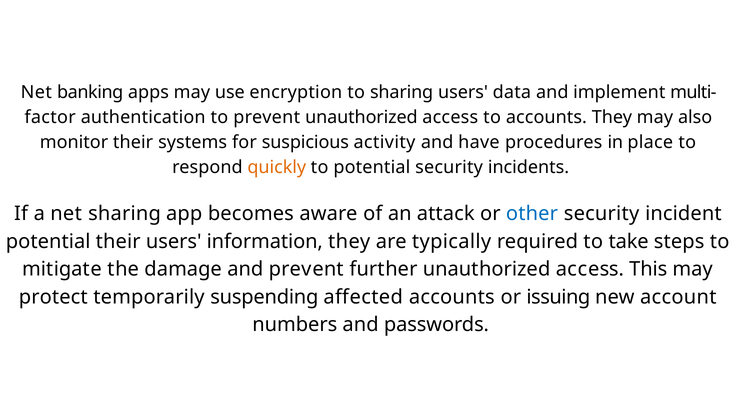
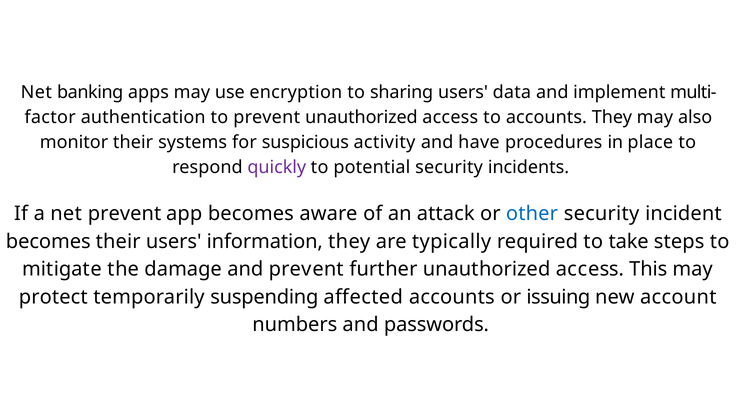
quickly colour: orange -> purple (277, 167)
net sharing: sharing -> prevent (125, 214)
potential: potential -> becomes (48, 241)
